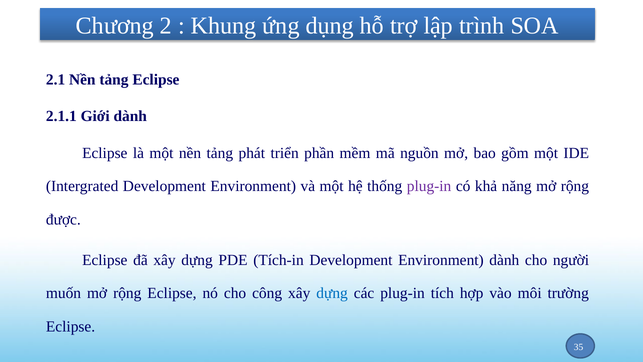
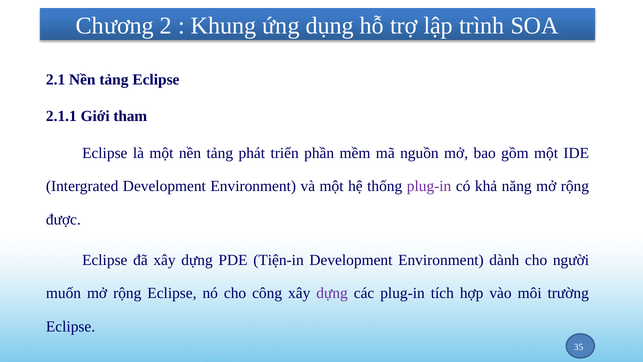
Giới dành: dành -> tham (130, 116)
Tích-in: Tích-in -> Tiện-in (278, 260)
dựng colour: blue -> purple (332, 293)
